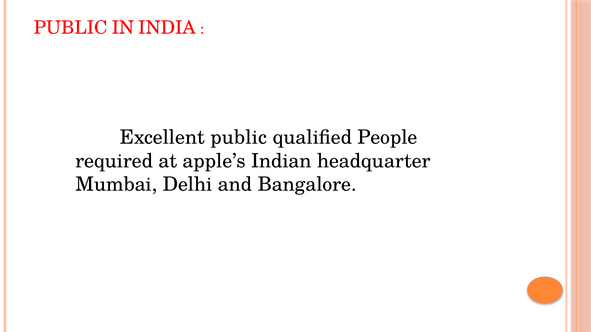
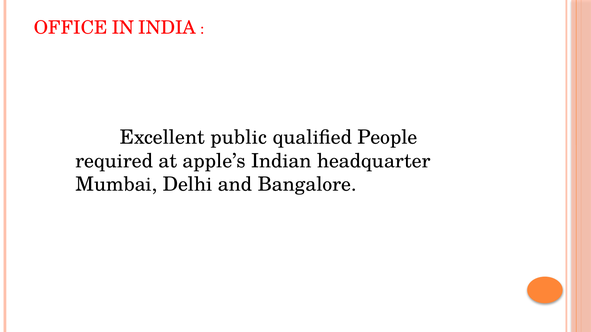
PUBLIC: PUBLIC -> OFFICE (71, 28)
